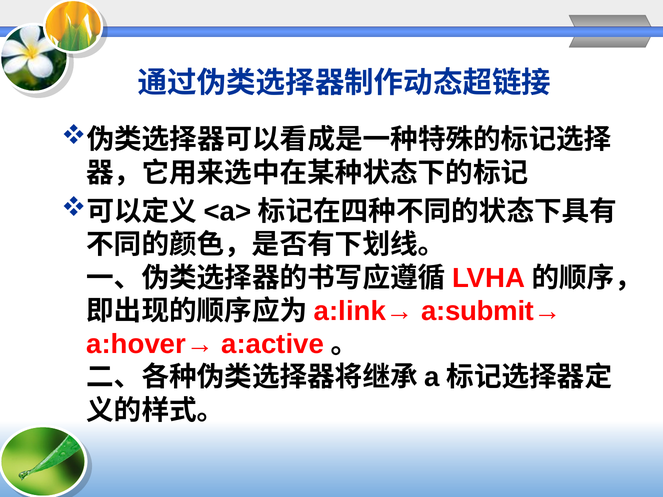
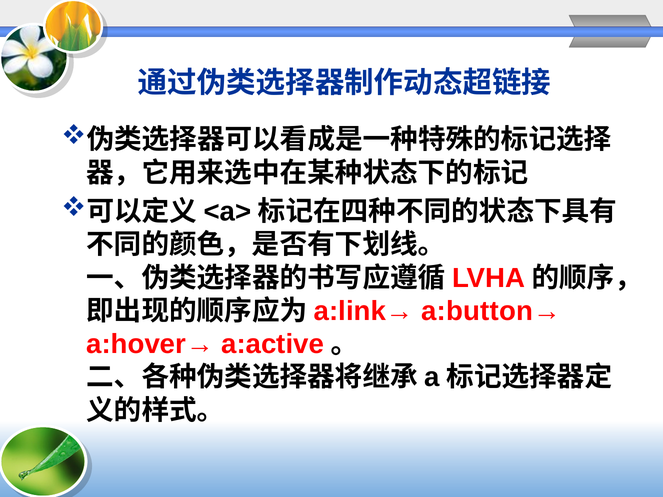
a:submit→: a:submit→ -> a:button→ (491, 311)
